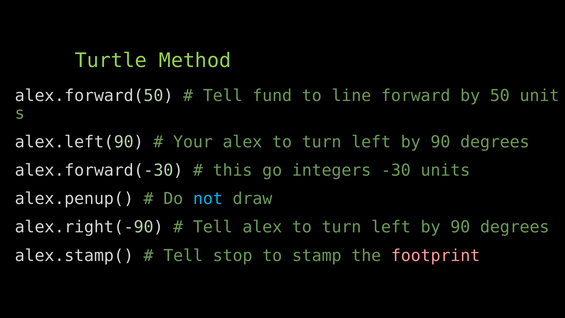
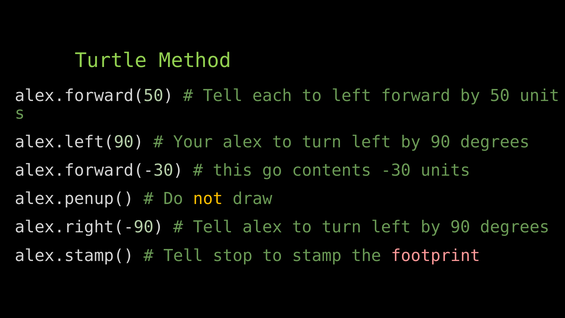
fund: fund -> each (272, 96)
to line: line -> left (351, 96)
integers: integers -> contents (332, 170)
not colour: light blue -> yellow (208, 199)
